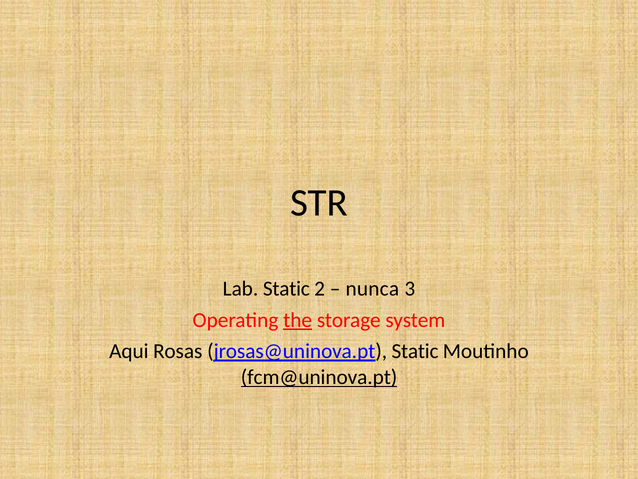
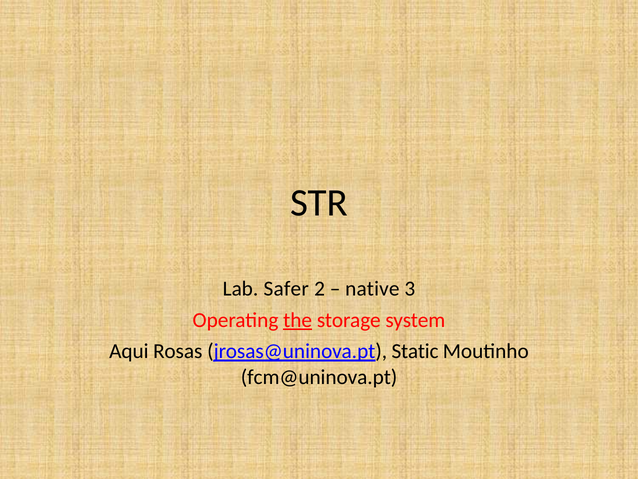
Lab Static: Static -> Safer (286, 289)
nunca: nunca -> native (372, 289)
fcm@uninova.pt underline: present -> none (319, 377)
